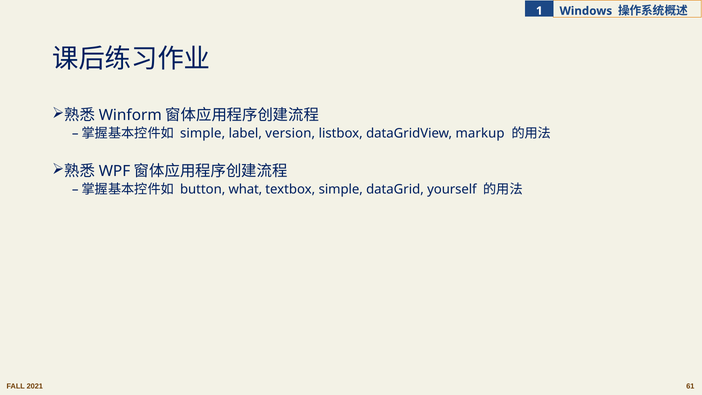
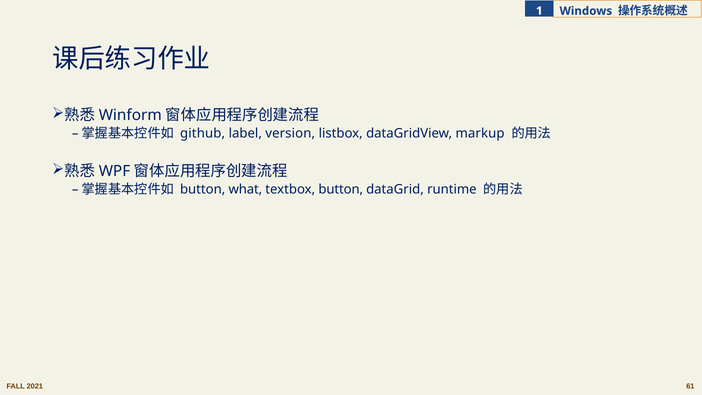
simple: simple -> github (203, 133)
textbox simple: simple -> button (341, 189)
yourself: yourself -> runtime (452, 189)
